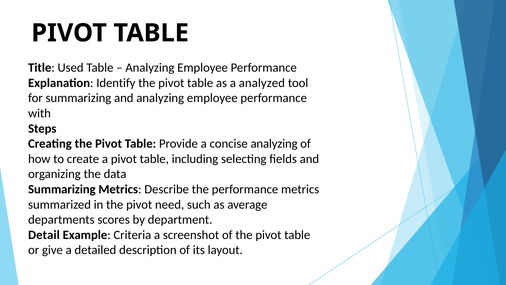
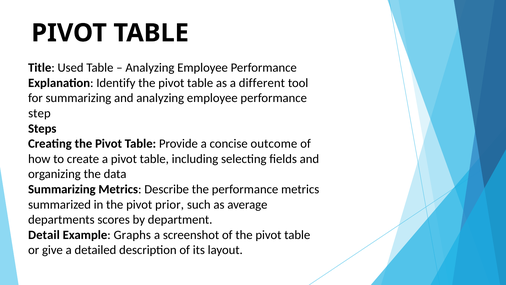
analyzed: analyzed -> different (262, 83)
with: with -> step (39, 113)
concise analyzing: analyzing -> outcome (274, 144)
need: need -> prior (170, 204)
Criteria: Criteria -> Graphs (132, 235)
